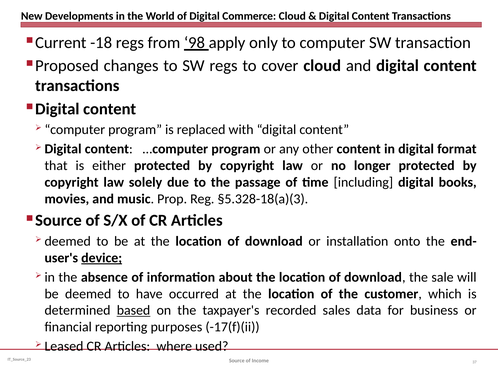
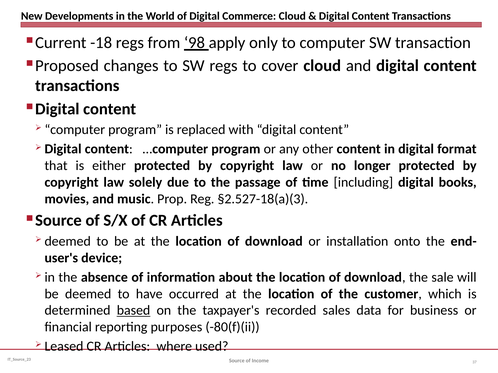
§5.328-18(a)(3: §5.328-18(a)(3 -> §2.527-18(a)(3 (263, 199)
device underline: present -> none (102, 258)
-17(f)(ii: -17(f)(ii -> -80(f)(ii (233, 327)
